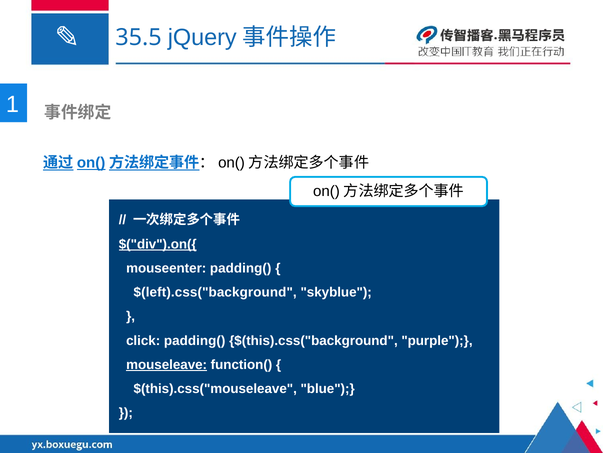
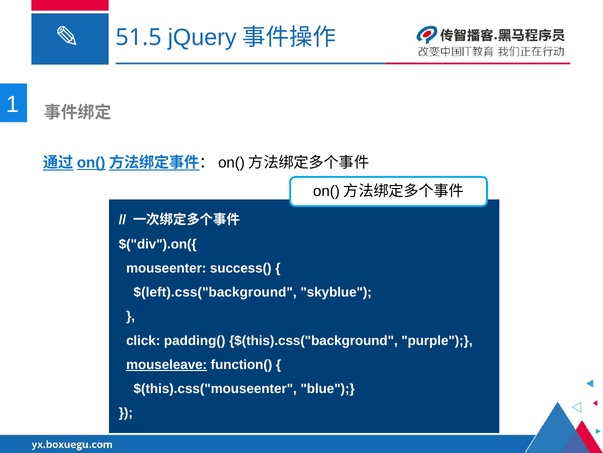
35.5: 35.5 -> 51.5 (139, 37)
$("div").on({ underline: present -> none (158, 244)
mouseenter padding(: padding( -> success( (241, 268)
$(this).css("mouseleave: $(this).css("mouseleave -> $(this).css("mouseenter (215, 388)
